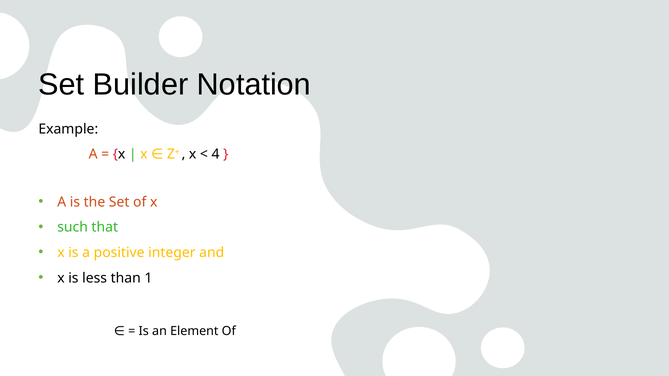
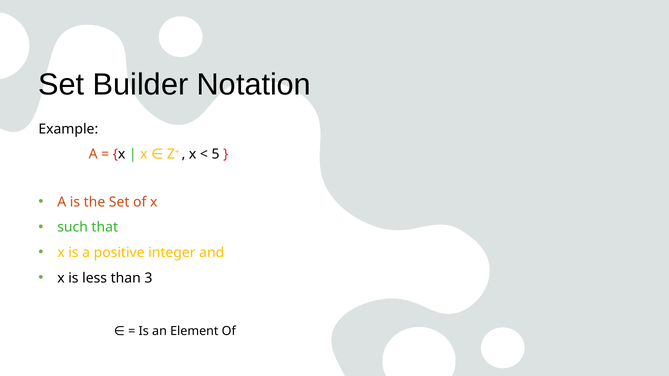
4: 4 -> 5 (216, 154)
1: 1 -> 3 (148, 278)
